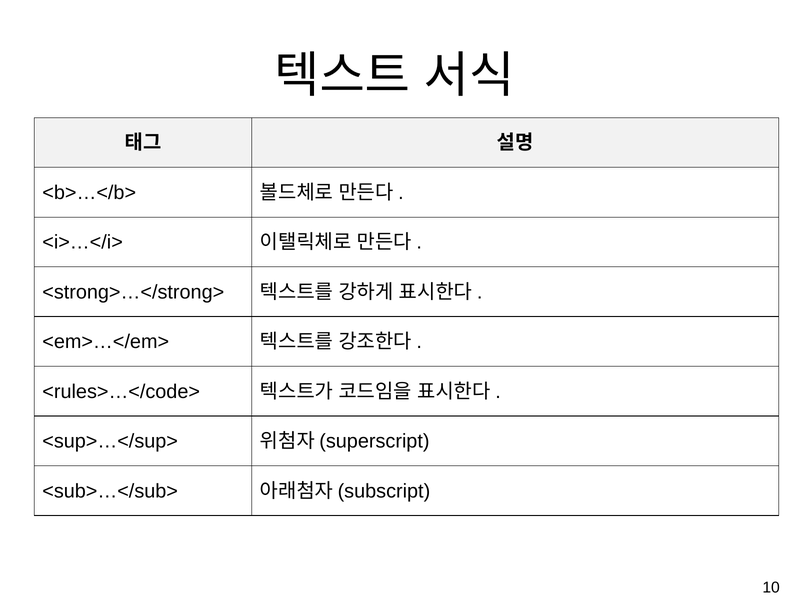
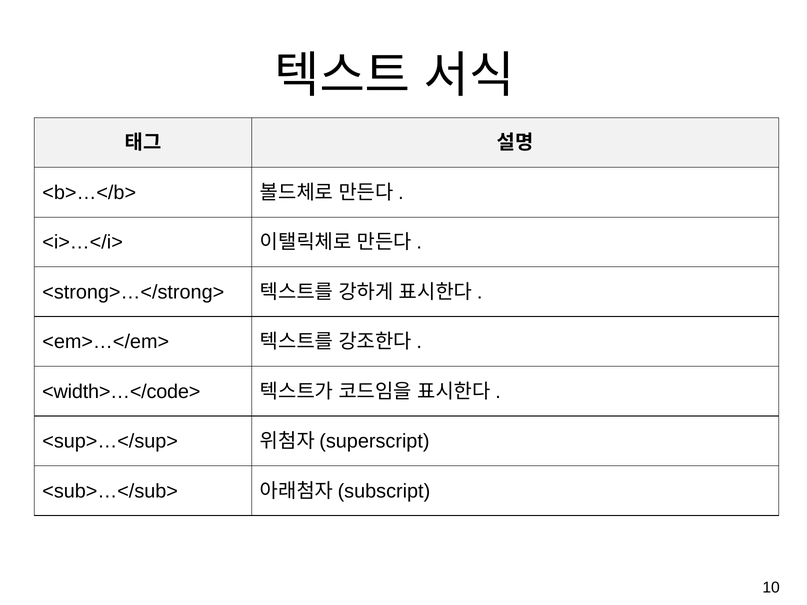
<rules>…</code>: <rules>…</code> -> <width>…</code> (121, 392)
